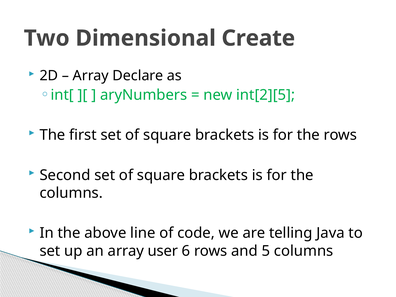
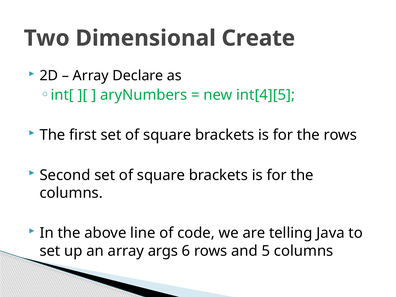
int[2][5: int[2][5 -> int[4][5 (266, 95)
user: user -> args (163, 251)
